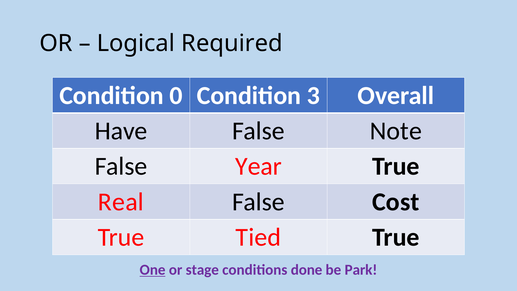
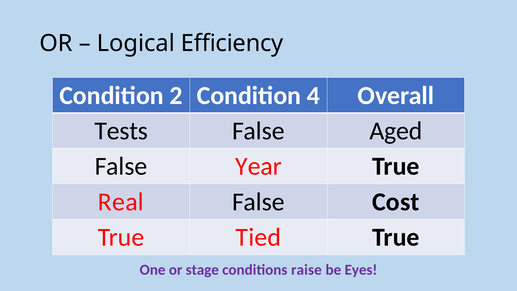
Required: Required -> Efficiency (232, 43)
0: 0 -> 2 (176, 95)
3: 3 -> 4 (314, 95)
Have: Have -> Tests (121, 131)
Note: Note -> Aged (396, 131)
One underline: present -> none (153, 270)
done: done -> raise (306, 270)
Park: Park -> Eyes (361, 270)
